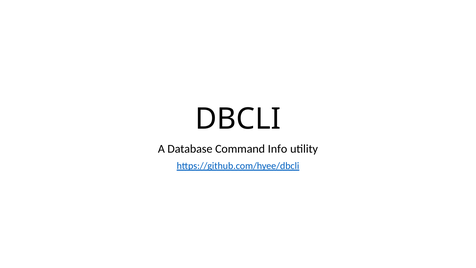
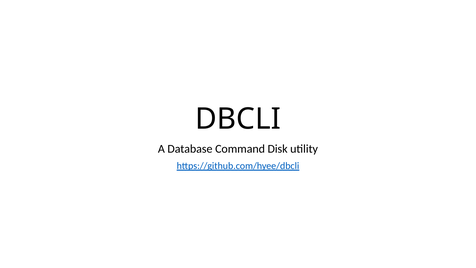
Info: Info -> Disk (278, 149)
